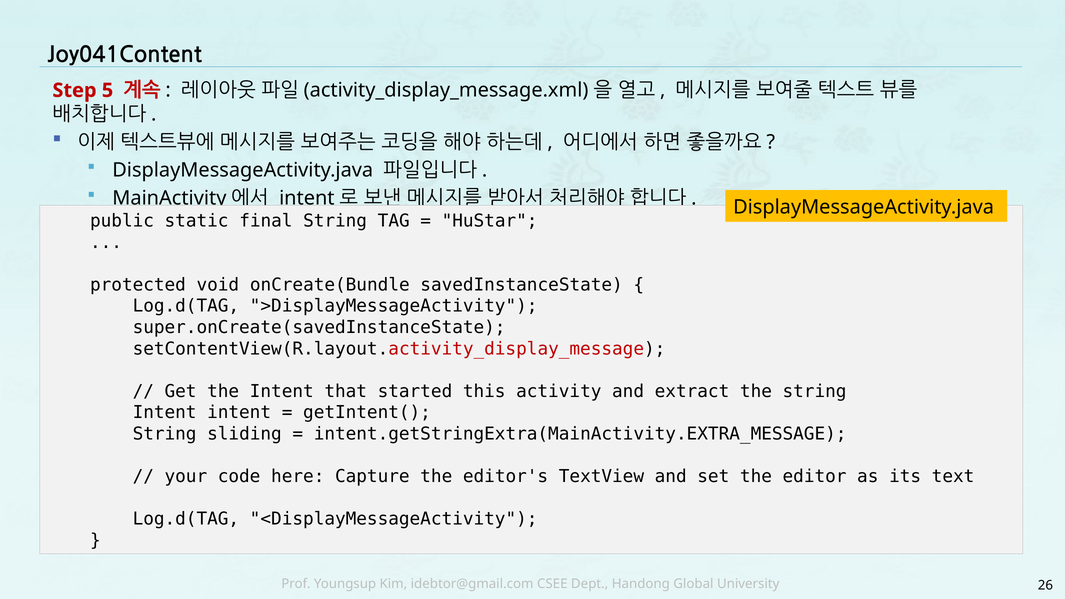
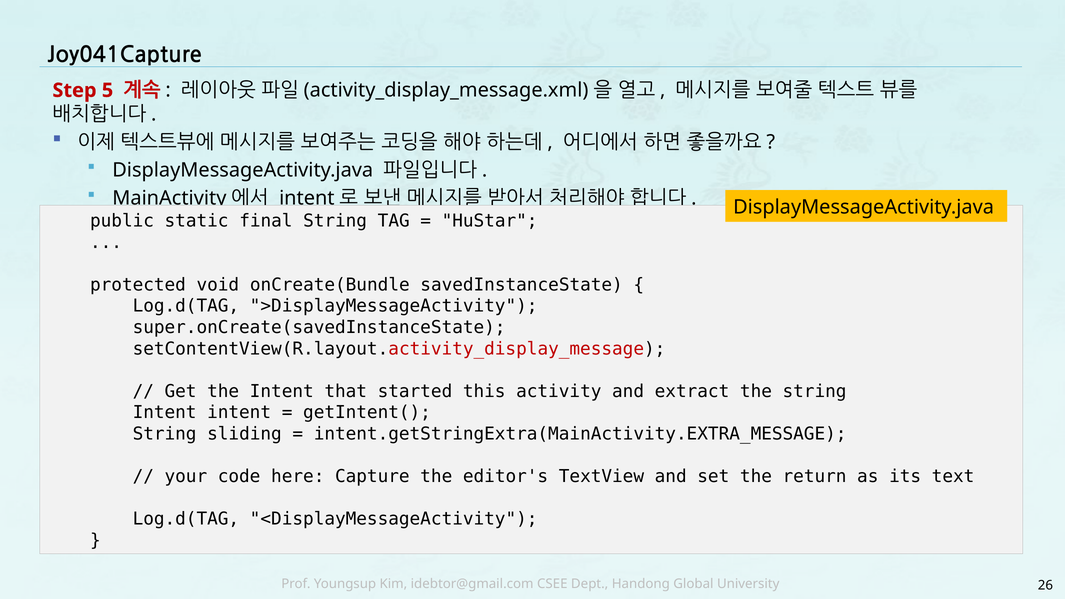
Joy041Content: Joy041Content -> Joy041Capture (125, 55)
editor: editor -> return (815, 476)
